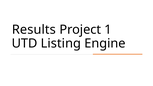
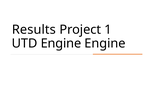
UTD Listing: Listing -> Engine (61, 43)
